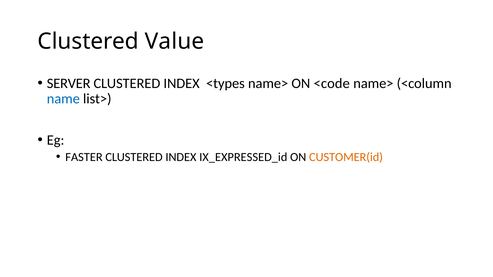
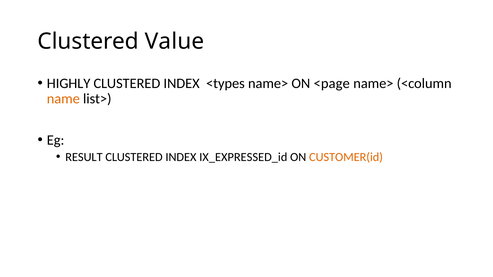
SERVER: SERVER -> HIGHLY (69, 83)
<code: <code -> <page (332, 83)
name colour: blue -> orange (63, 99)
FASTER: FASTER -> RESULT (84, 157)
